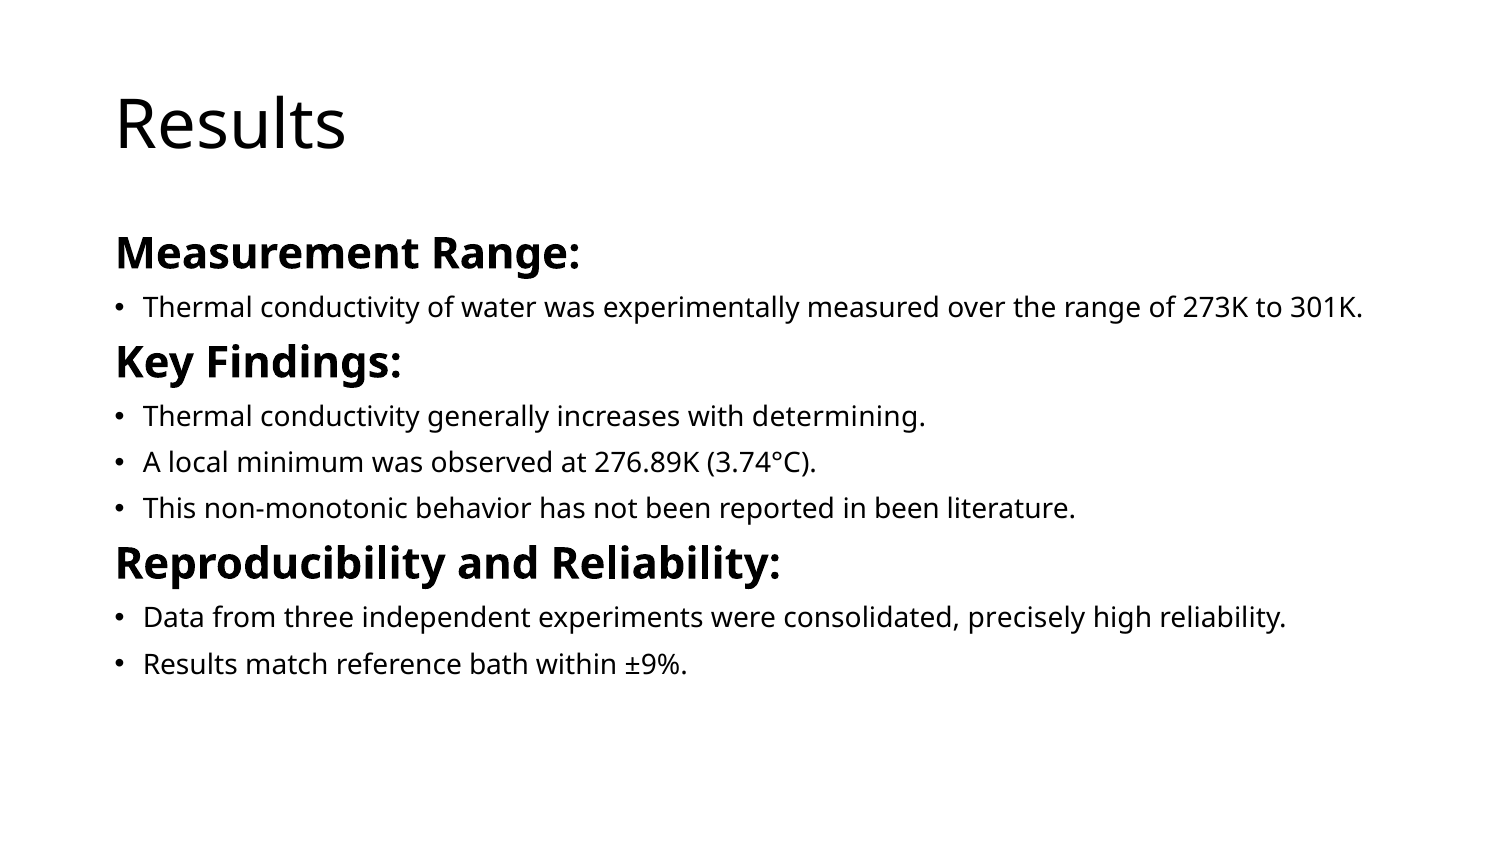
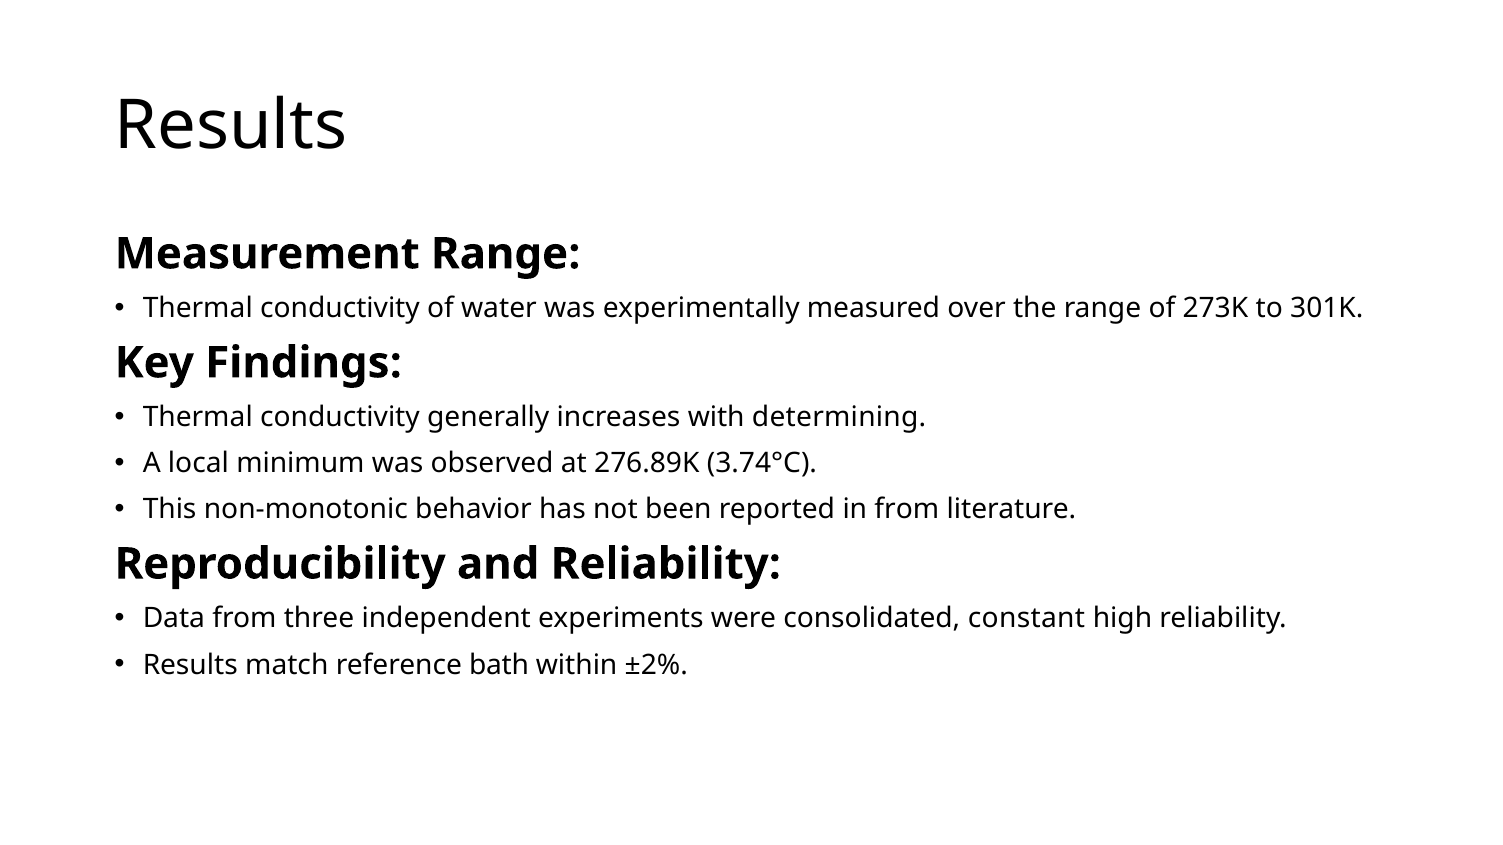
in been: been -> from (907, 510)
precisely: precisely -> constant (1026, 619)
±9%: ±9% -> ±2% (656, 665)
